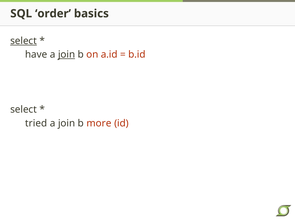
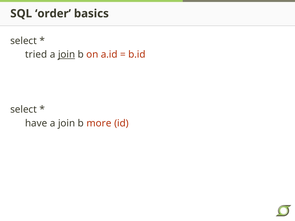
select underline: present -> none (24, 41)
have: have -> tried (36, 55)
tried: tried -> have (36, 123)
